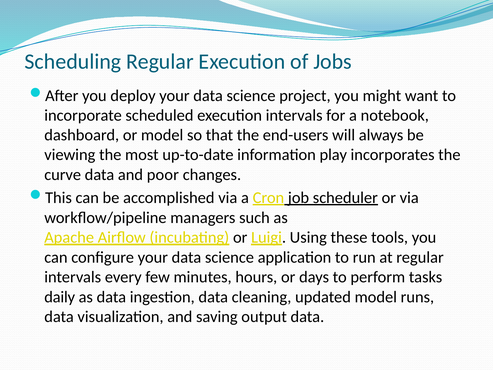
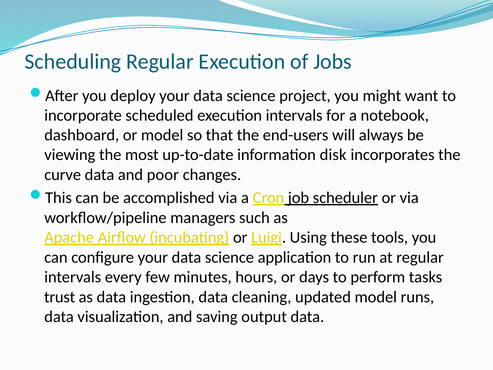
play: play -> disk (333, 155)
daily: daily -> trust (60, 297)
